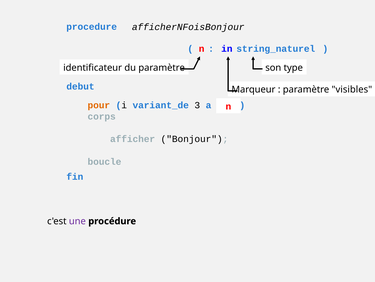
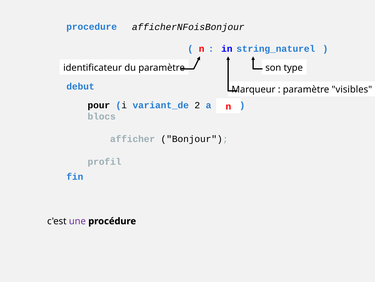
pour colour: orange -> black (99, 105)
3: 3 -> 2 (197, 105)
corps: corps -> blocs (102, 116)
boucle: boucle -> profil (104, 161)
